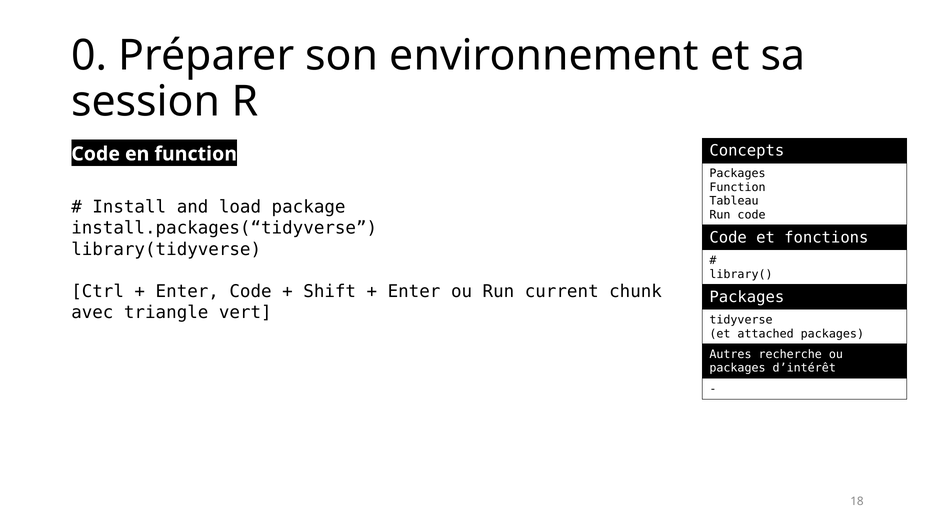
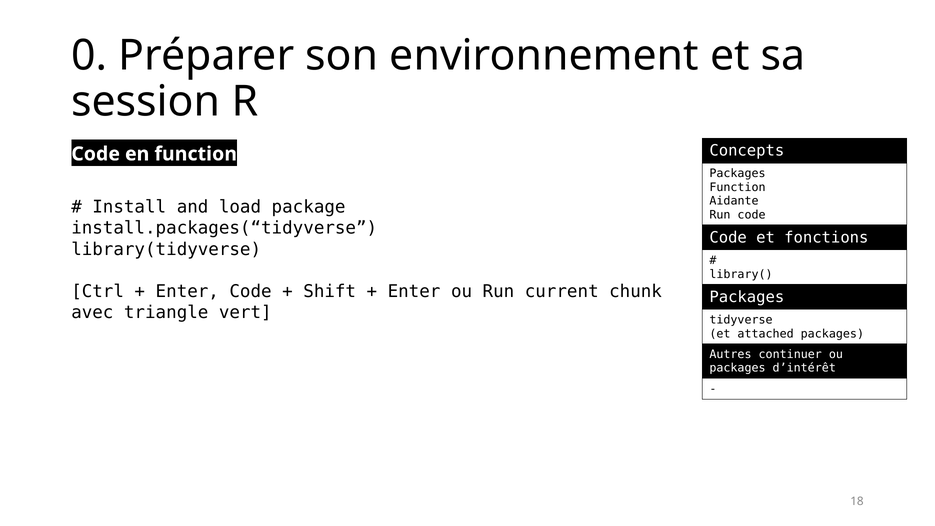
Tableau: Tableau -> Aidante (734, 201)
recherche: recherche -> continuer (790, 354)
